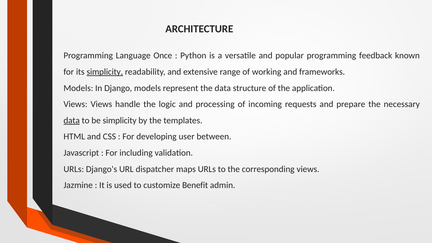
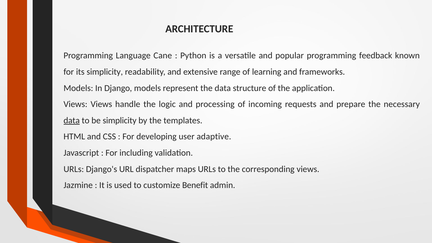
Once: Once -> Cane (163, 56)
simplicity underline: present -> none (105, 72)
working: working -> learning (267, 72)
between: between -> adaptive (214, 137)
